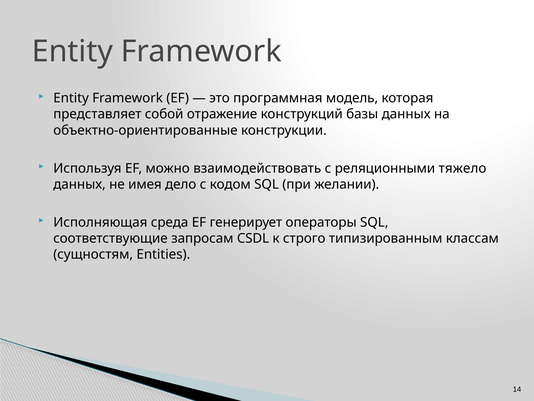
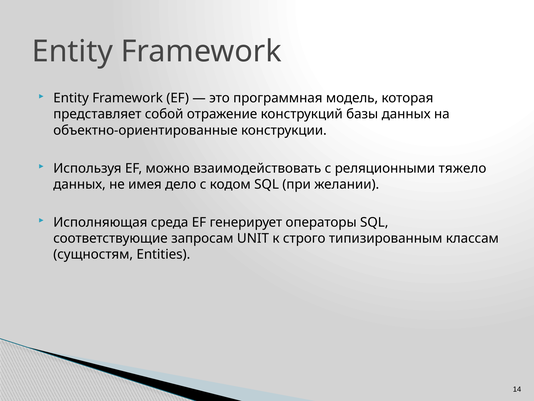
CSDL: CSDL -> UNIT (253, 238)
